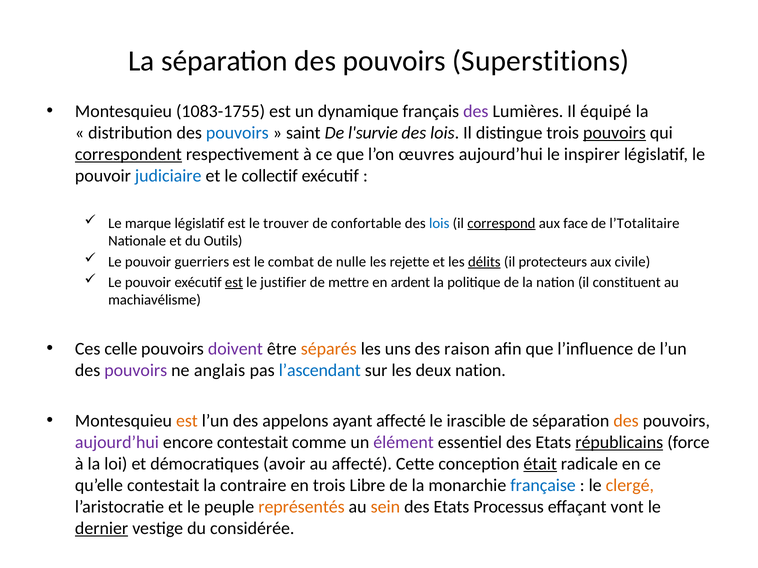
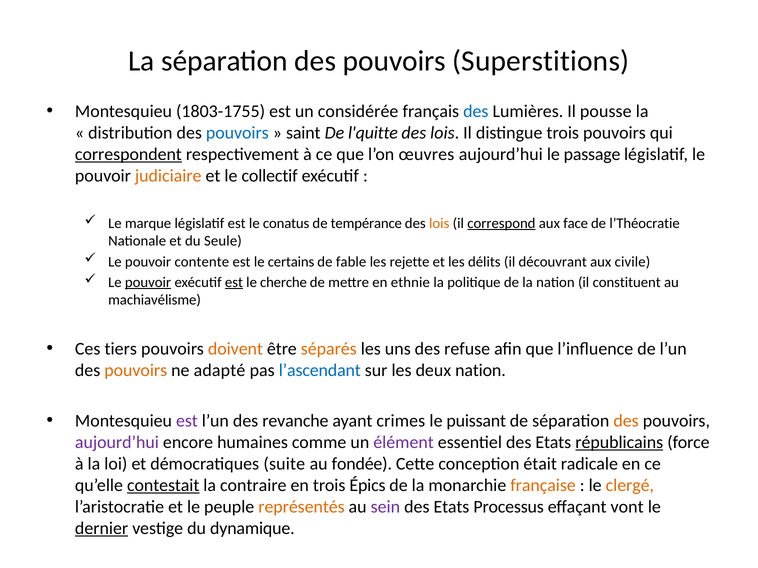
1083-1755: 1083-1755 -> 1803-1755 (221, 111)
dynamique: dynamique -> considérée (358, 111)
des colour: purple -> blue (476, 111)
équipé: équipé -> pousse (606, 111)
l'survie: l'survie -> l'quitte (373, 133)
pouvoirs underline: present -> none (614, 133)
inspirer: inspirer -> passage (592, 154)
judiciaire colour: blue -> orange (168, 176)
trouver: trouver -> conatus (286, 224)
confortable: confortable -> tempérance (366, 224)
lois colour: blue -> orange (439, 224)
l’Totalitaire: l’Totalitaire -> l’Théocratie (645, 224)
Outils: Outils -> Seule (223, 241)
guerriers: guerriers -> contente (202, 262)
combat: combat -> certains (291, 262)
nulle: nulle -> fable (351, 262)
délits underline: present -> none (484, 262)
protecteurs: protecteurs -> découvrant (553, 262)
pouvoir underline: none -> present (148, 283)
justifier: justifier -> cherche (283, 283)
ardent: ardent -> ethnie (410, 283)
celle: celle -> tiers (121, 349)
doivent colour: purple -> orange (235, 349)
raison: raison -> refuse (467, 349)
pouvoirs colour: purple -> orange (136, 371)
anglais: anglais -> adapté (220, 371)
est colour: orange -> purple (187, 421)
appelons: appelons -> revanche (295, 421)
ayant affecté: affecté -> crimes (401, 421)
irascible: irascible -> puissant (476, 421)
encore contestait: contestait -> humaines (253, 443)
avoir: avoir -> suite (284, 464)
au affecté: affecté -> fondée (362, 464)
était underline: present -> none (540, 464)
contestait underline: none -> present (163, 486)
Libre: Libre -> Épics (368, 486)
française colour: blue -> orange (543, 486)
sein colour: orange -> purple (385, 507)
considérée: considérée -> dynamique (252, 529)
